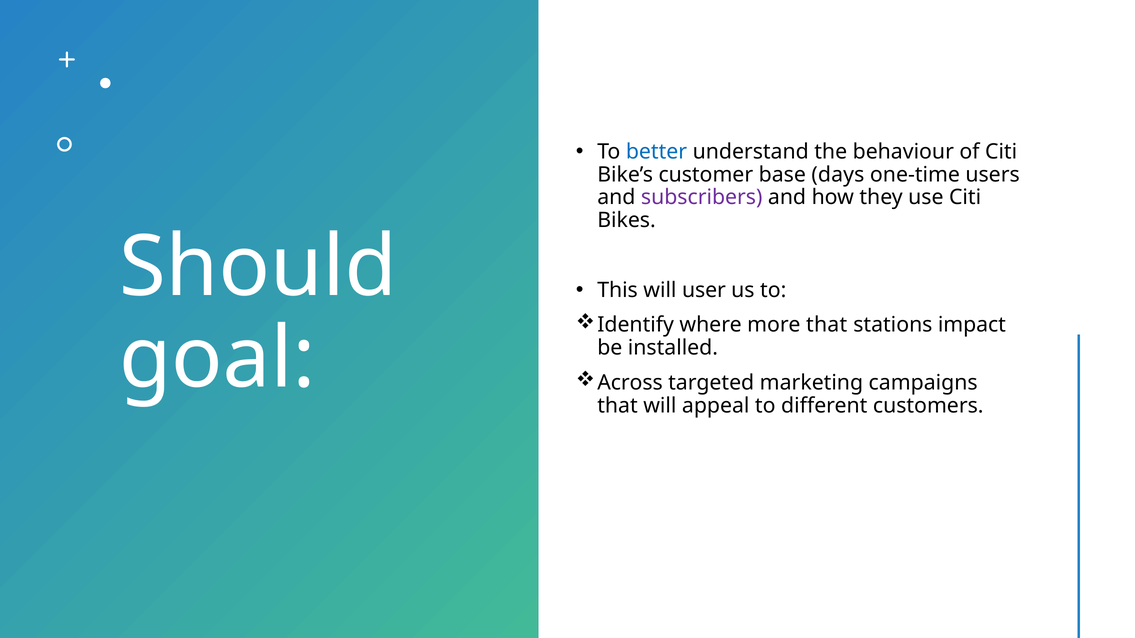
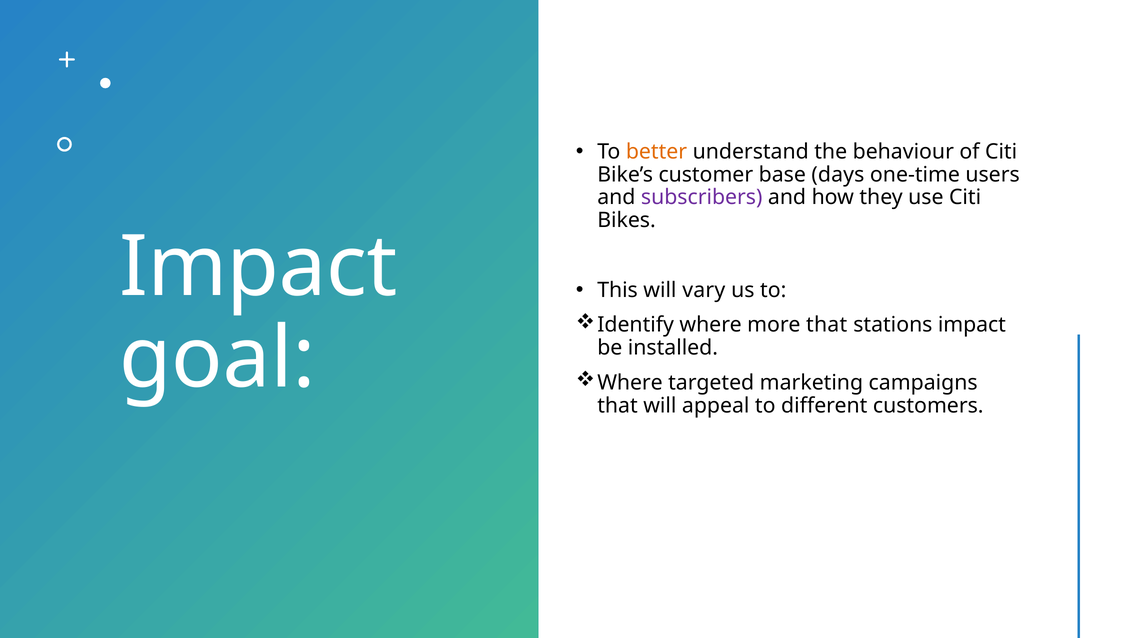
better colour: blue -> orange (657, 152)
Should: Should -> Impact (258, 267)
user: user -> vary (704, 290)
Across: Across -> Where (630, 383)
